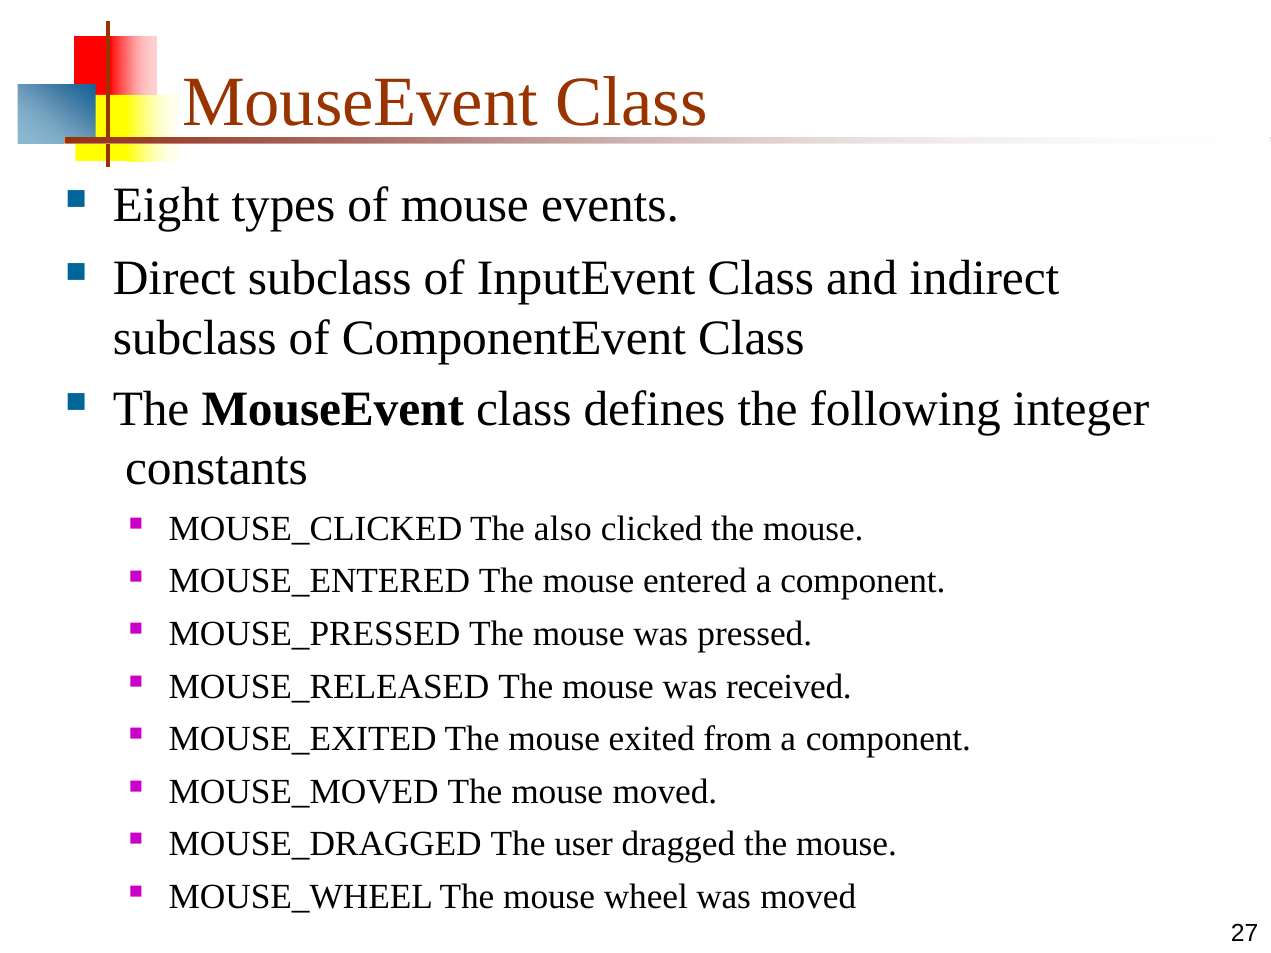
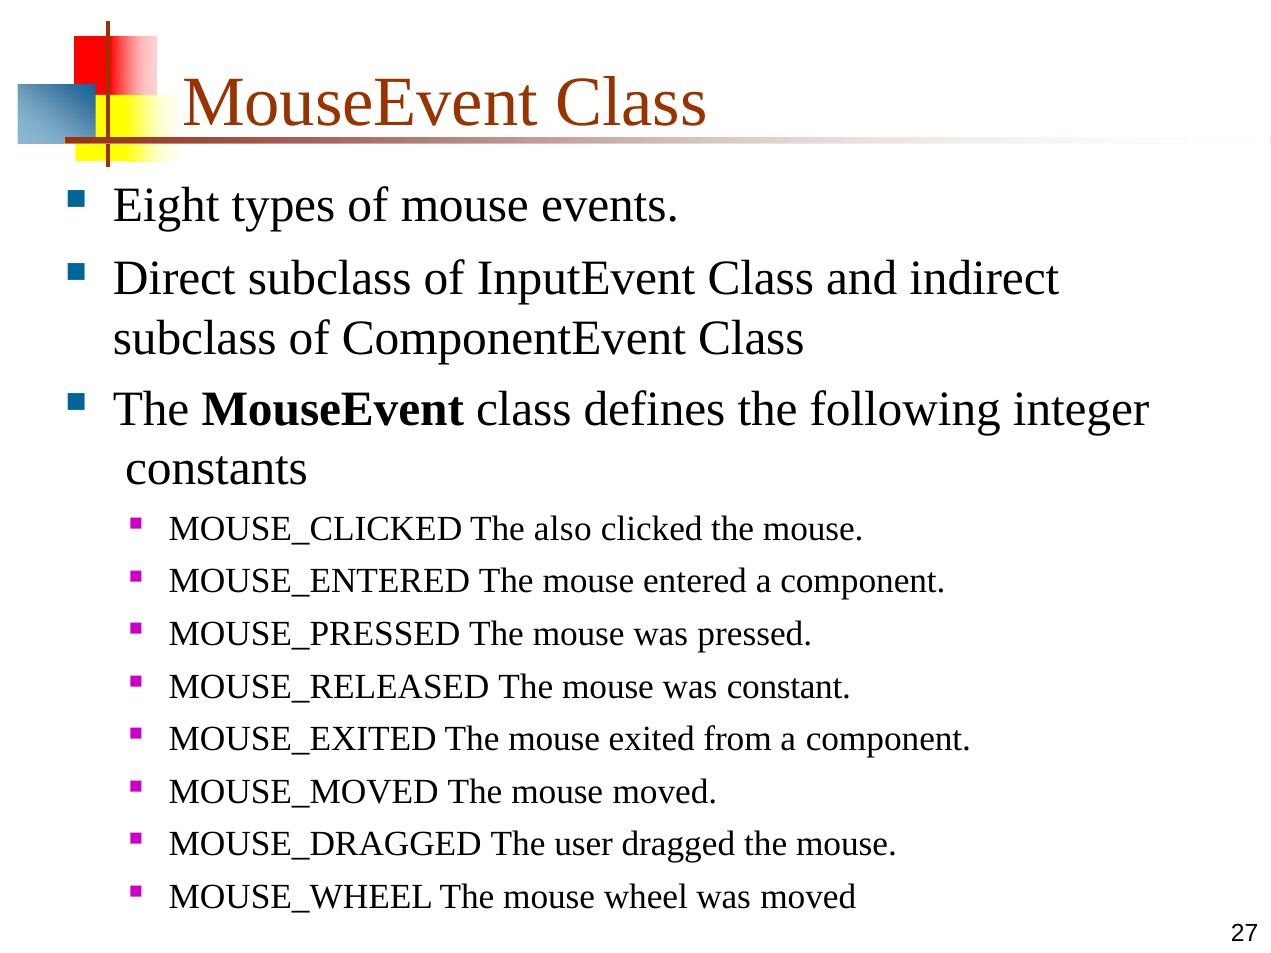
received: received -> constant (789, 687)
